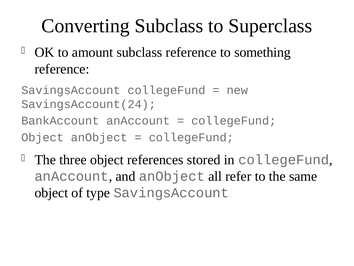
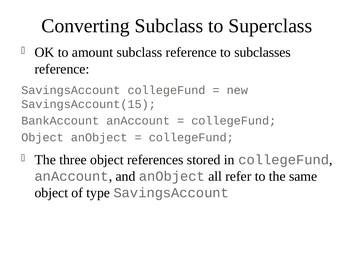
something: something -> subclasses (263, 52)
SavingsAccount(24: SavingsAccount(24 -> SavingsAccount(15 (89, 104)
